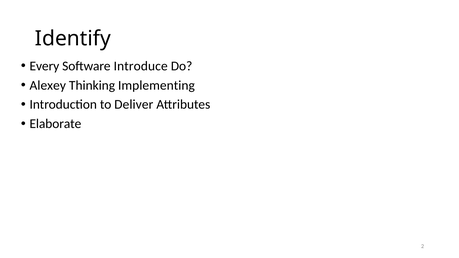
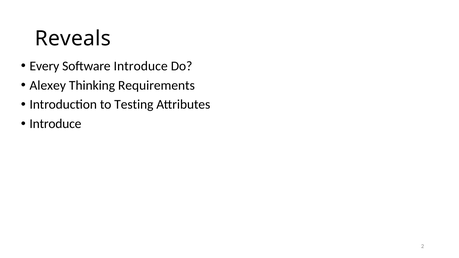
Identify: Identify -> Reveals (73, 39)
Implementing: Implementing -> Requirements (156, 85)
Deliver: Deliver -> Testing (134, 105)
Elaborate: Elaborate -> Introduce (55, 124)
